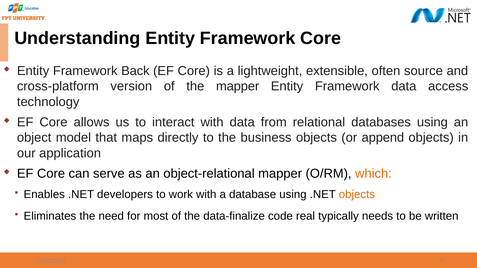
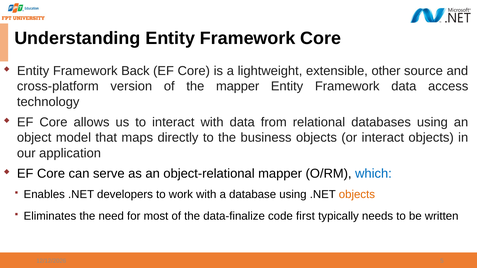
often: often -> other (386, 71)
or append: append -> interact (383, 138)
which colour: orange -> blue (373, 174)
real: real -> first (305, 216)
